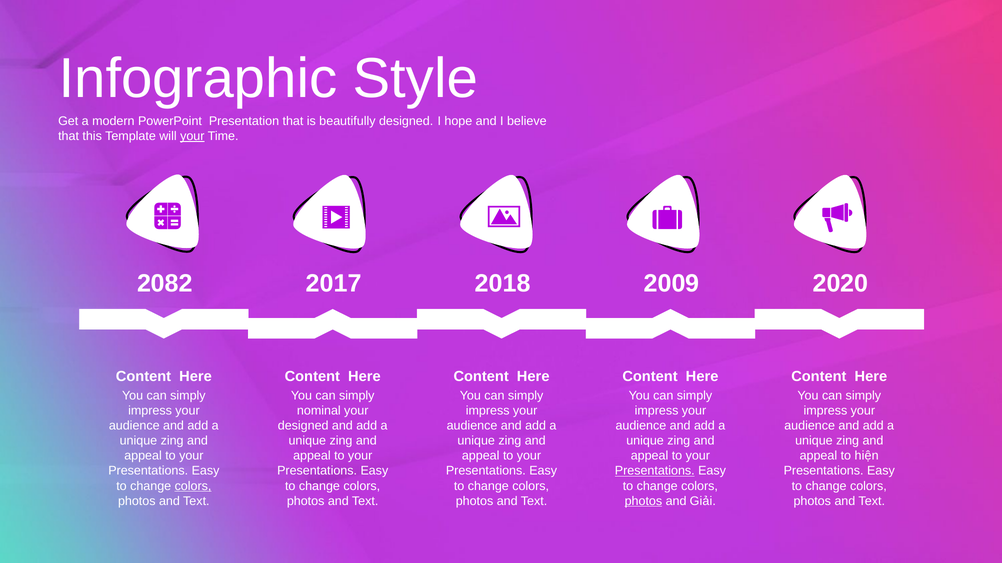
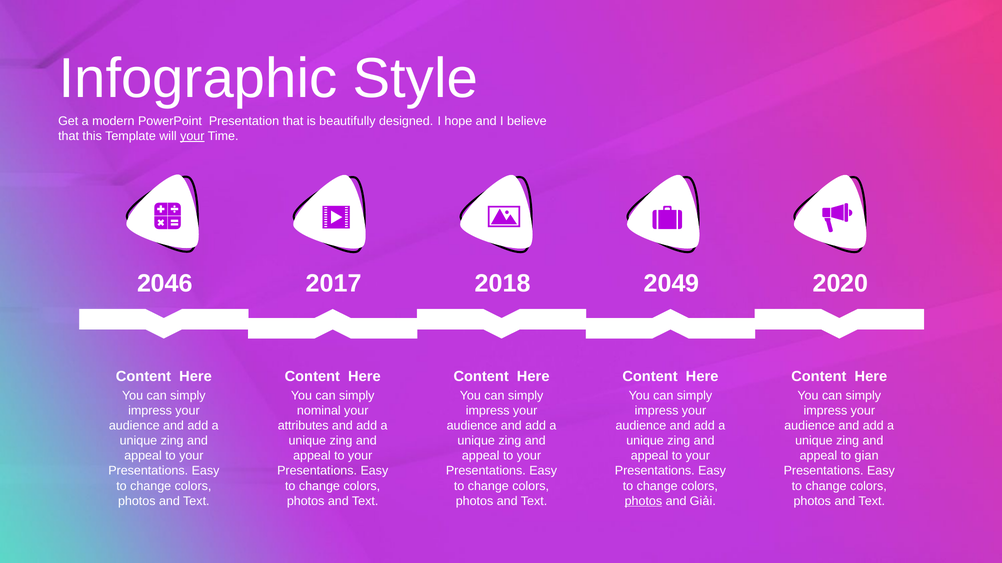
2082: 2082 -> 2046 (165, 284)
2009: 2009 -> 2049 (672, 284)
designed: designed -> attributes (303, 426)
hiện: hiện -> gian (867, 456)
Presentations underline: present -> none (655, 471)
colors underline: present -> none (193, 486)
